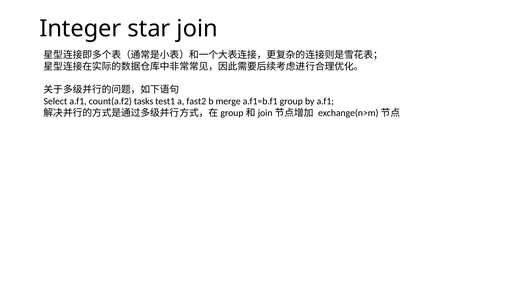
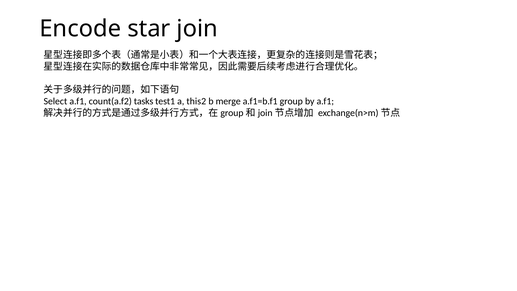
Integer: Integer -> Encode (80, 29)
fast2: fast2 -> this2 (196, 101)
